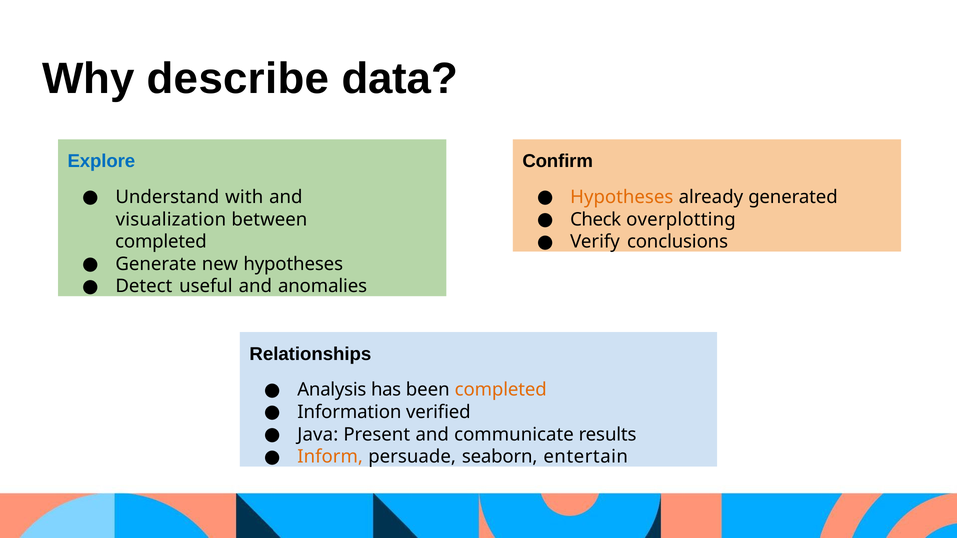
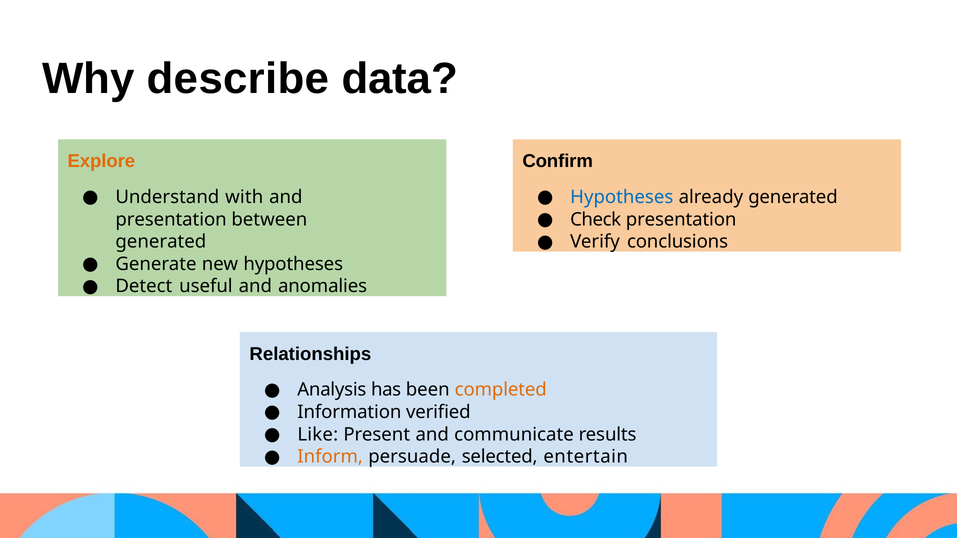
Explore colour: blue -> orange (101, 161)
Hypotheses colour: orange -> blue (622, 197)
Check overplotting: overplotting -> presentation (681, 220)
visualization: visualization -> presentation (171, 220)
completed: completed -> generated (161, 242)
Java: Java -> Like (318, 435)
seaborn: seaborn -> selected (500, 457)
